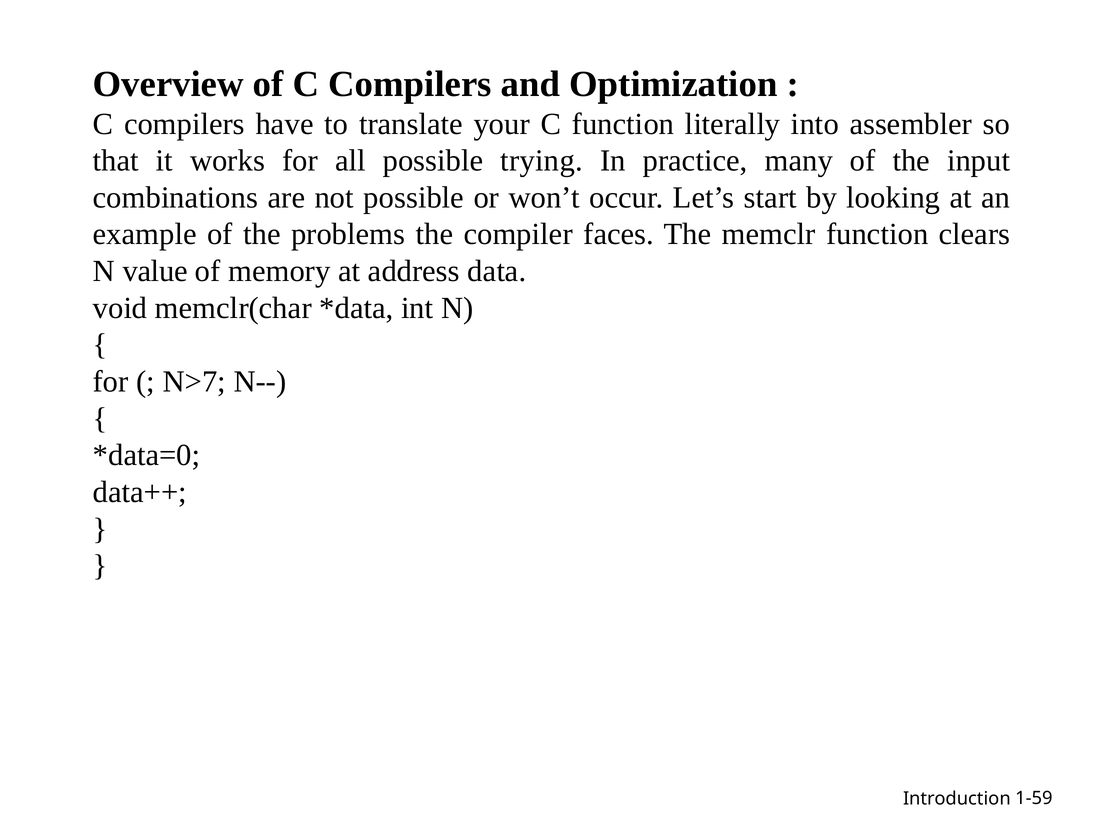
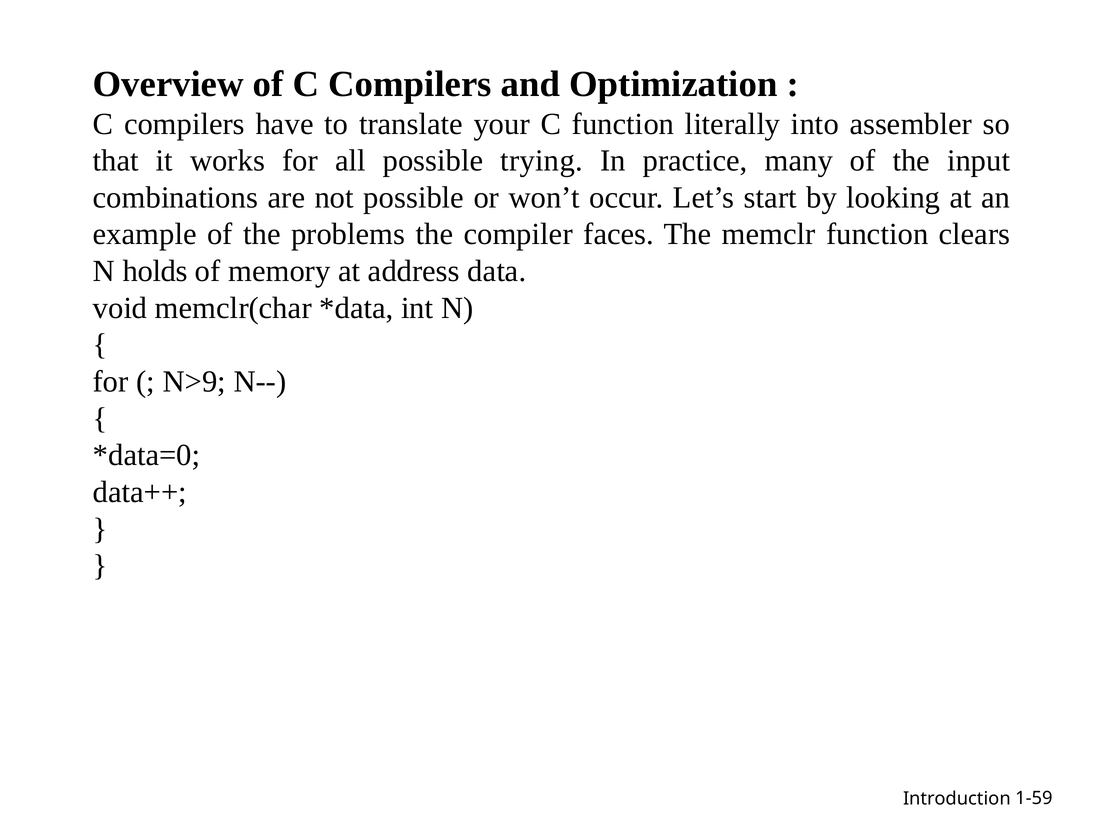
value: value -> holds (155, 271)
N>7: N>7 -> N>9 (194, 381)
